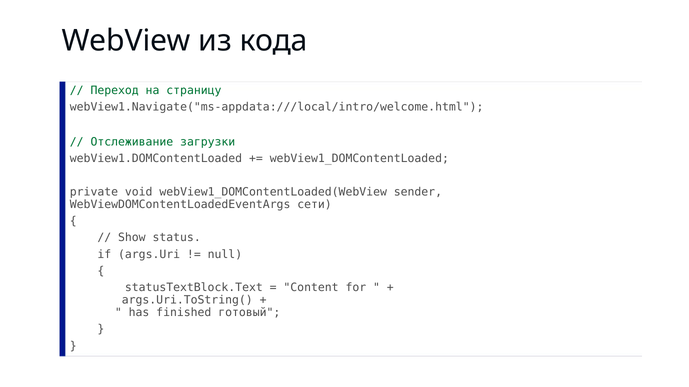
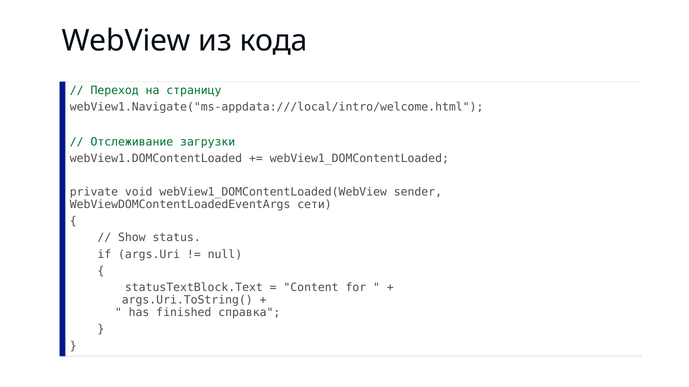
готовый: готовый -> справка (249, 313)
